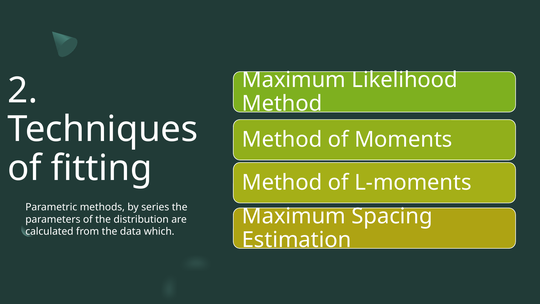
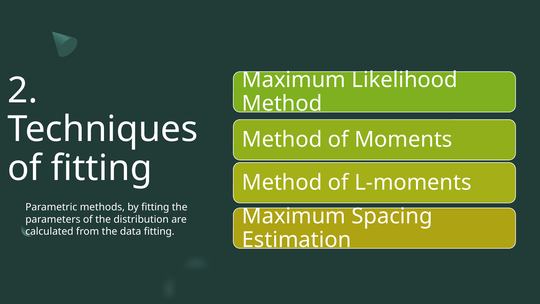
by series: series -> fitting (155, 207)
data which: which -> fitting (159, 231)
